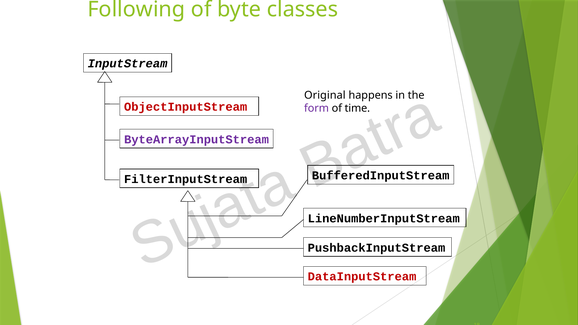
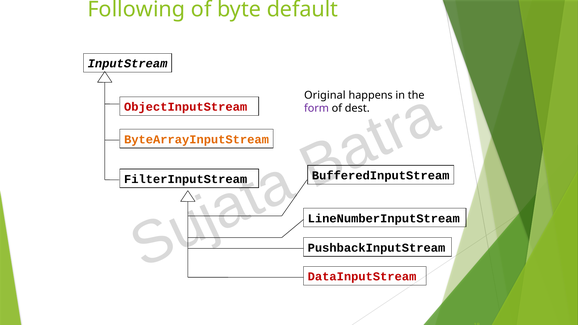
classes: classes -> default (302, 9)
time: time -> dest (357, 108)
ByteArrayInputStream colour: purple -> orange (197, 140)
